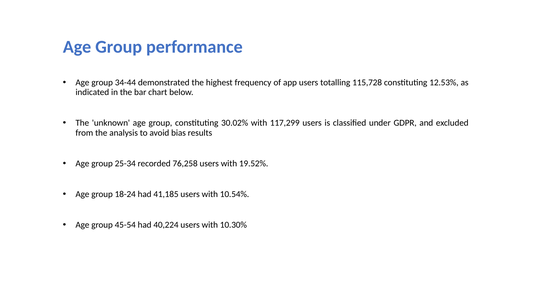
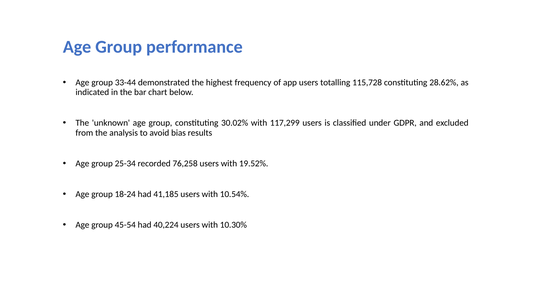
34-44: 34-44 -> 33-44 (125, 83)
12.53%: 12.53% -> 28.62% (444, 83)
